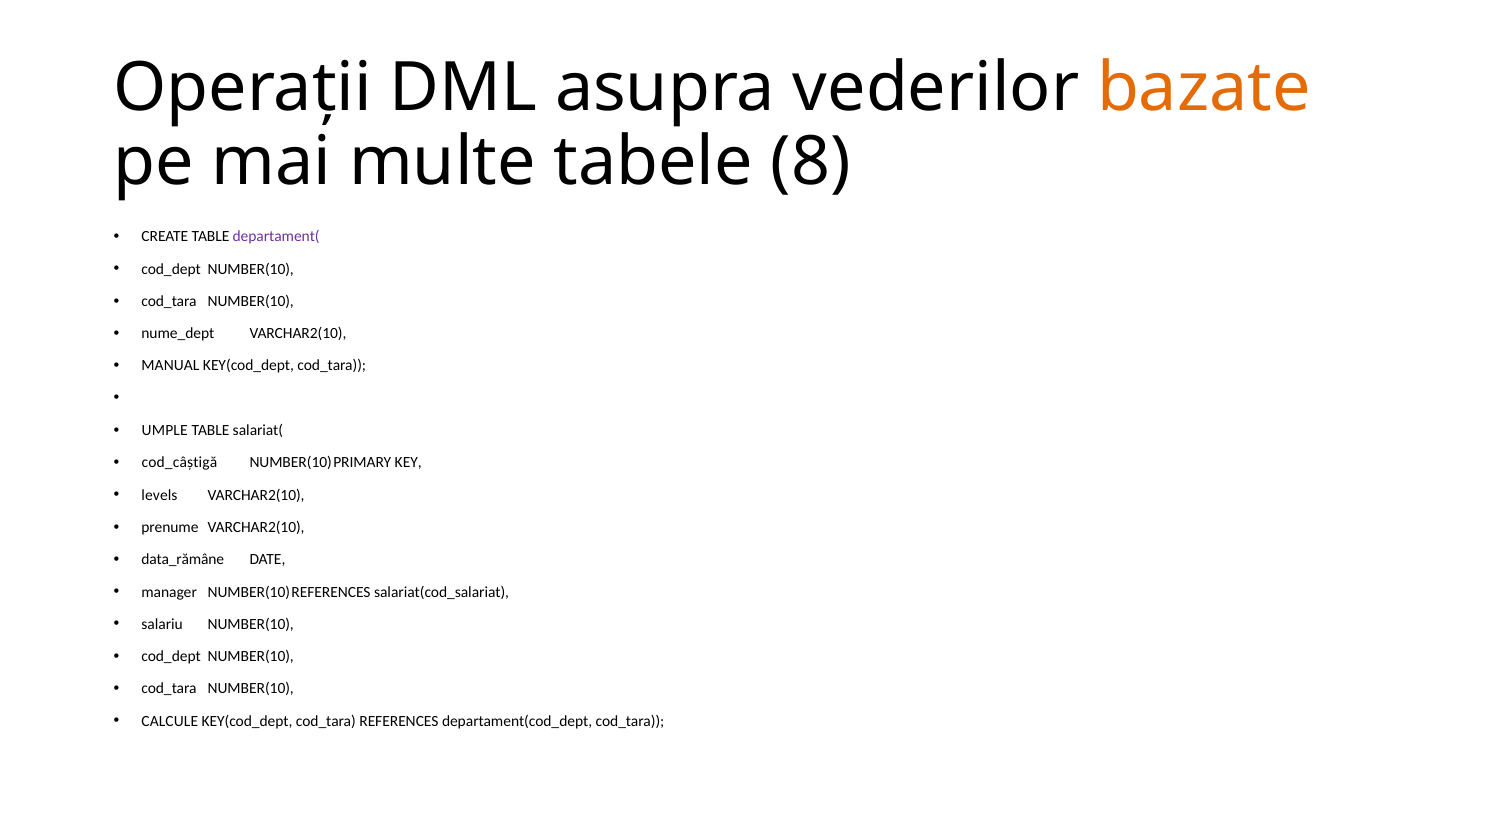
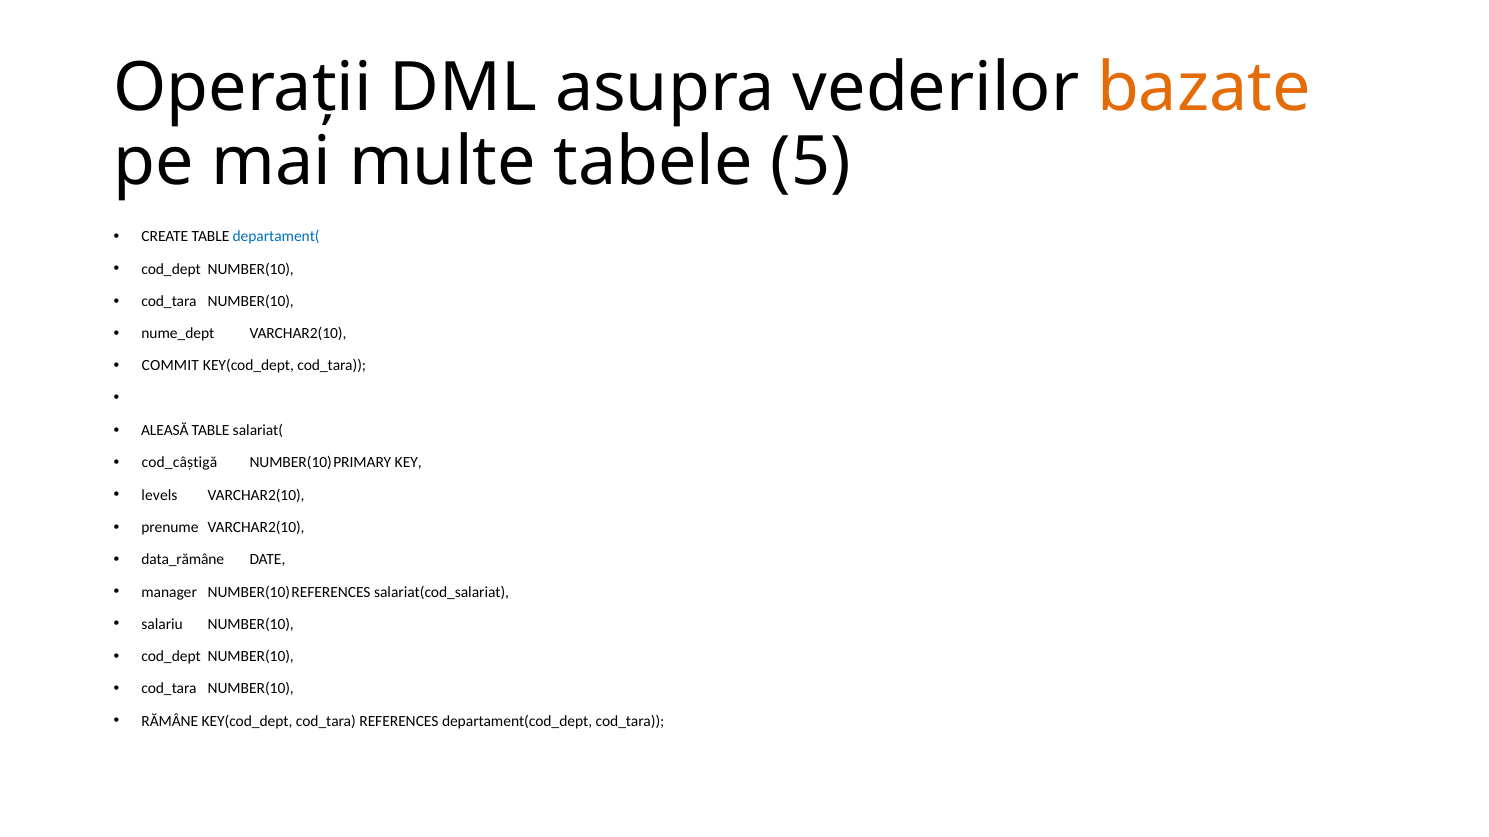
8: 8 -> 5 (811, 162)
departament( colour: purple -> blue (276, 237)
MANUAL: MANUAL -> COMMIT (170, 366)
UMPLE: UMPLE -> ALEASĂ (165, 431)
CALCULE: CALCULE -> RĂMÂNE (170, 722)
